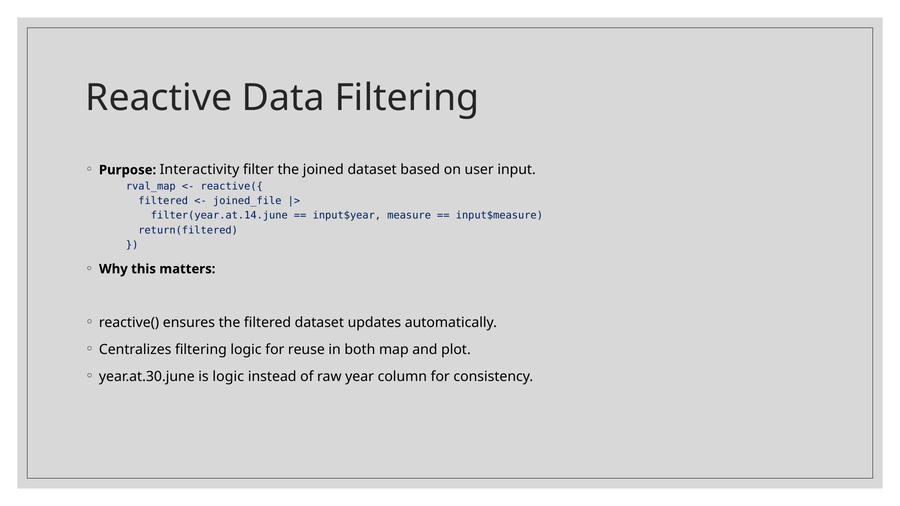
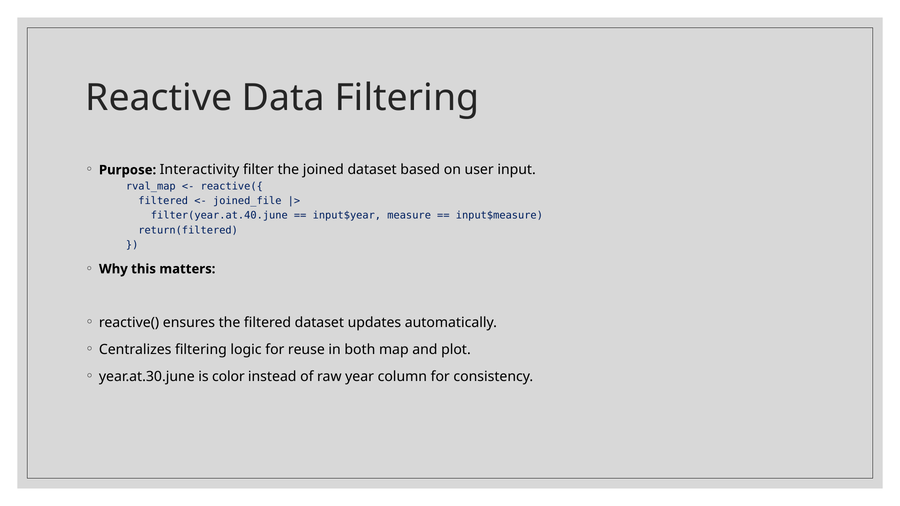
filter(year.at.14.june: filter(year.at.14.june -> filter(year.at.40.june (219, 216)
is logic: logic -> color (228, 377)
